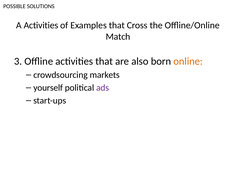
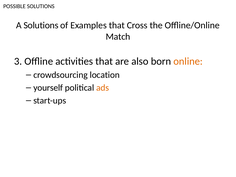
A Activities: Activities -> Solutions (41, 25)
markets: markets -> location (105, 75)
ads colour: purple -> orange (103, 88)
